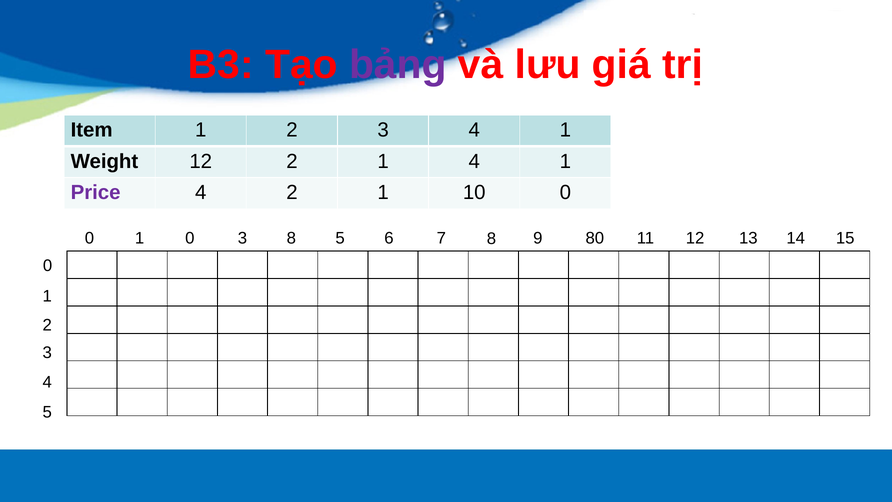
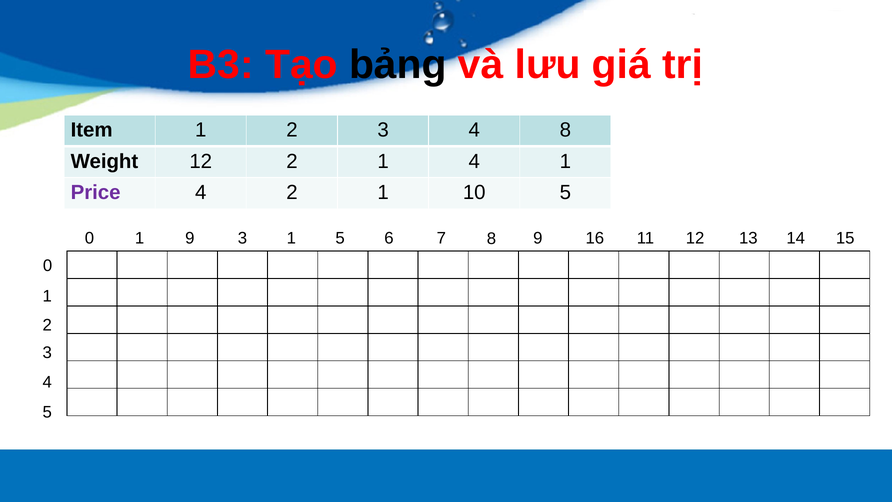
bảng colour: purple -> black (398, 65)
3 4 1: 1 -> 8 (565, 130)
10 0: 0 -> 5 (565, 193)
1 0: 0 -> 9 (190, 238)
3 8: 8 -> 1 (291, 238)
80: 80 -> 16 (595, 238)
